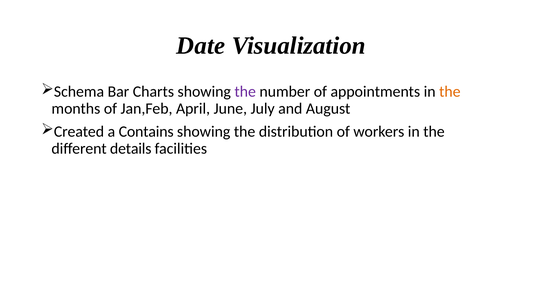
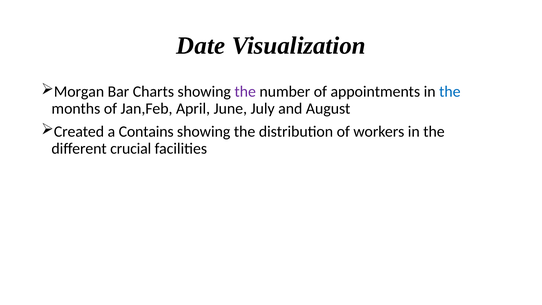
Schema: Schema -> Morgan (79, 92)
the colour: orange -> blue (450, 92)
details: details -> crucial (131, 149)
